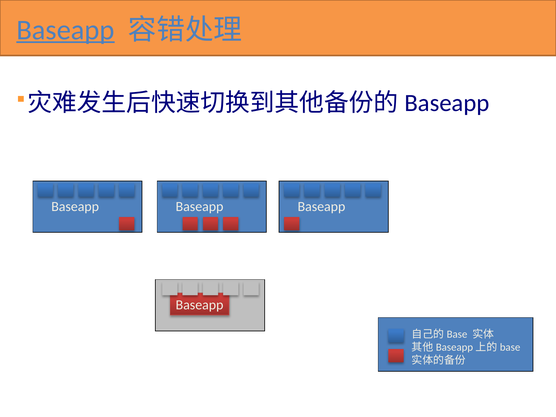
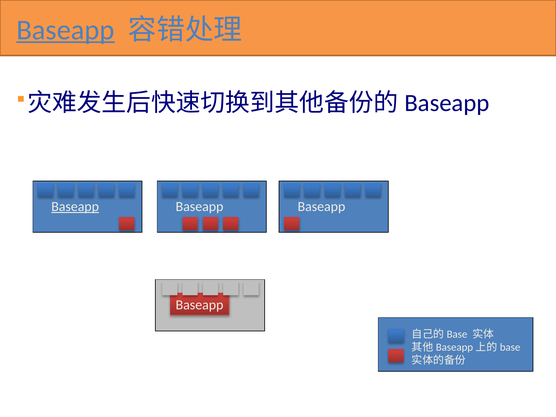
Baseapp underline: none -> present (75, 206)
